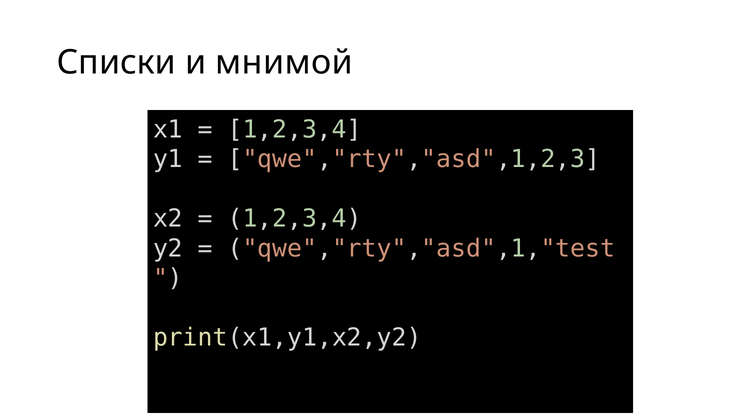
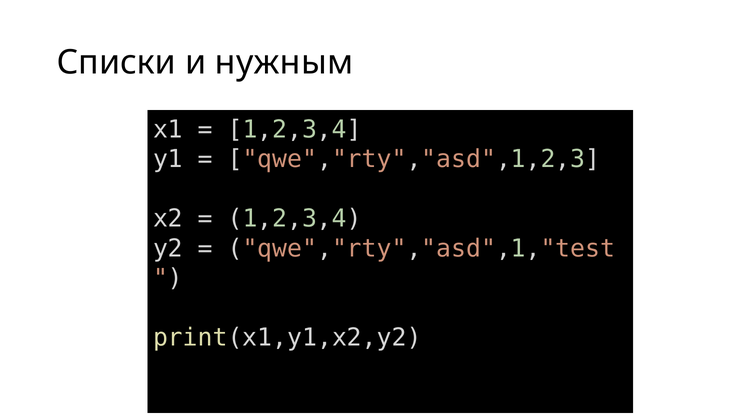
мнимой: мнимой -> нужным (284, 62)
